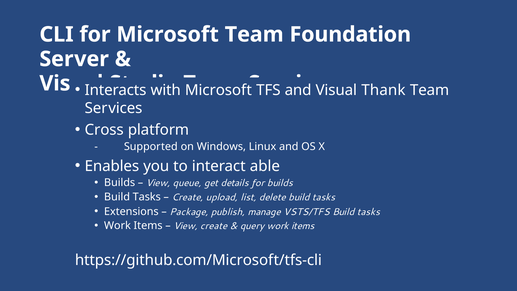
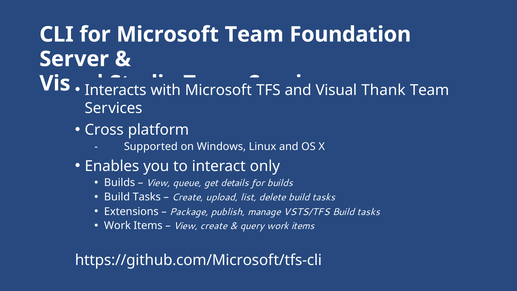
able: able -> only (265, 166)
